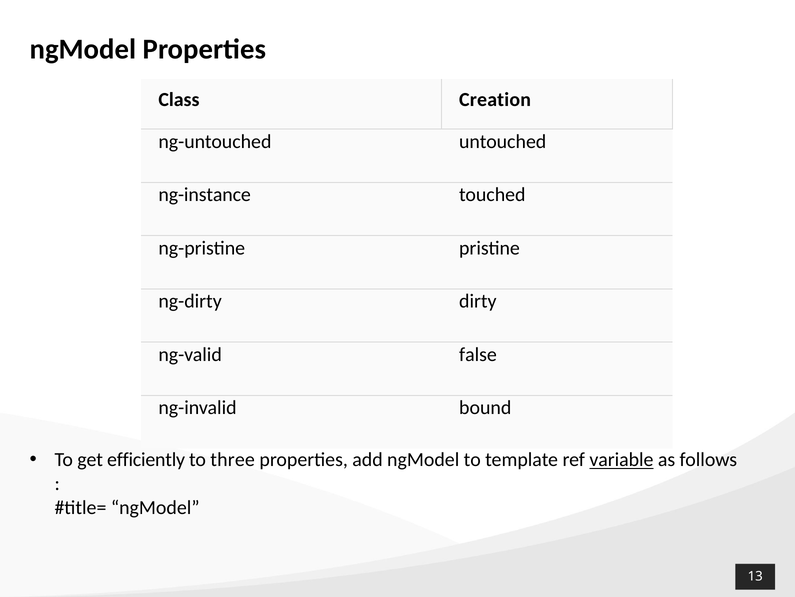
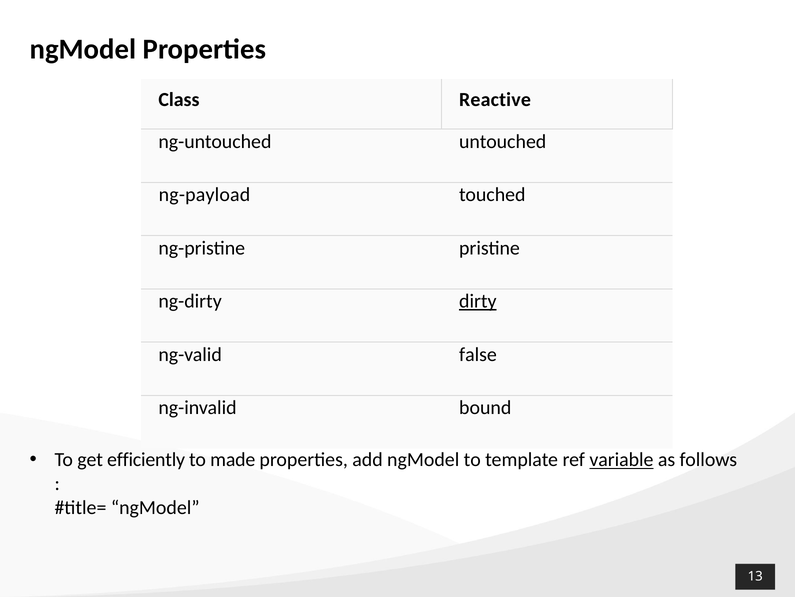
Creation: Creation -> Reactive (495, 99)
ng-instance: ng-instance -> ng-payload (204, 194)
dirty underline: none -> present (478, 301)
three: three -> made (233, 459)
